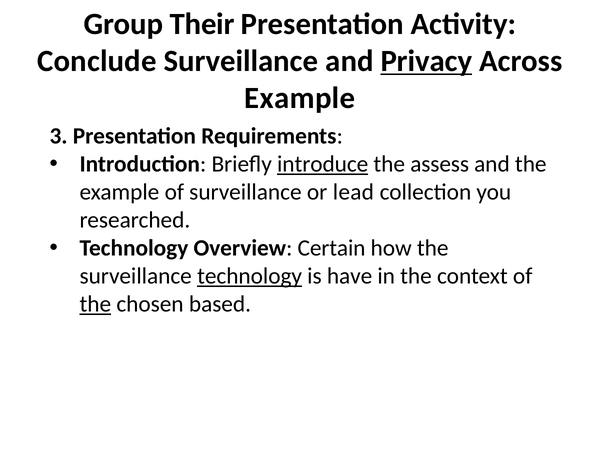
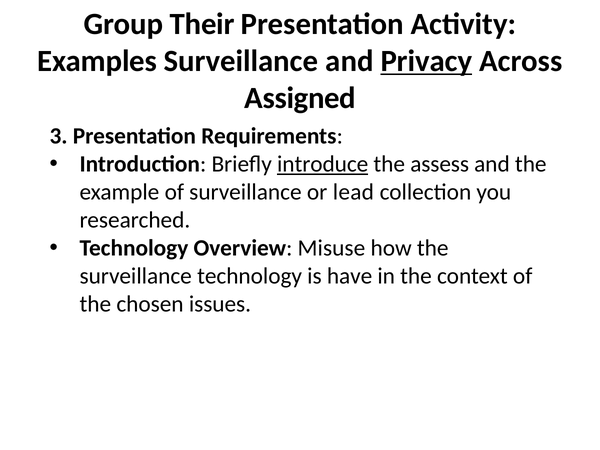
Conclude: Conclude -> Examples (97, 61)
Example: Example -> Assigned (300, 98)
Certain: Certain -> Misuse (331, 248)
technology underline: present -> none (250, 276)
the underline: present -> none (95, 304)
based: based -> issues (220, 304)
